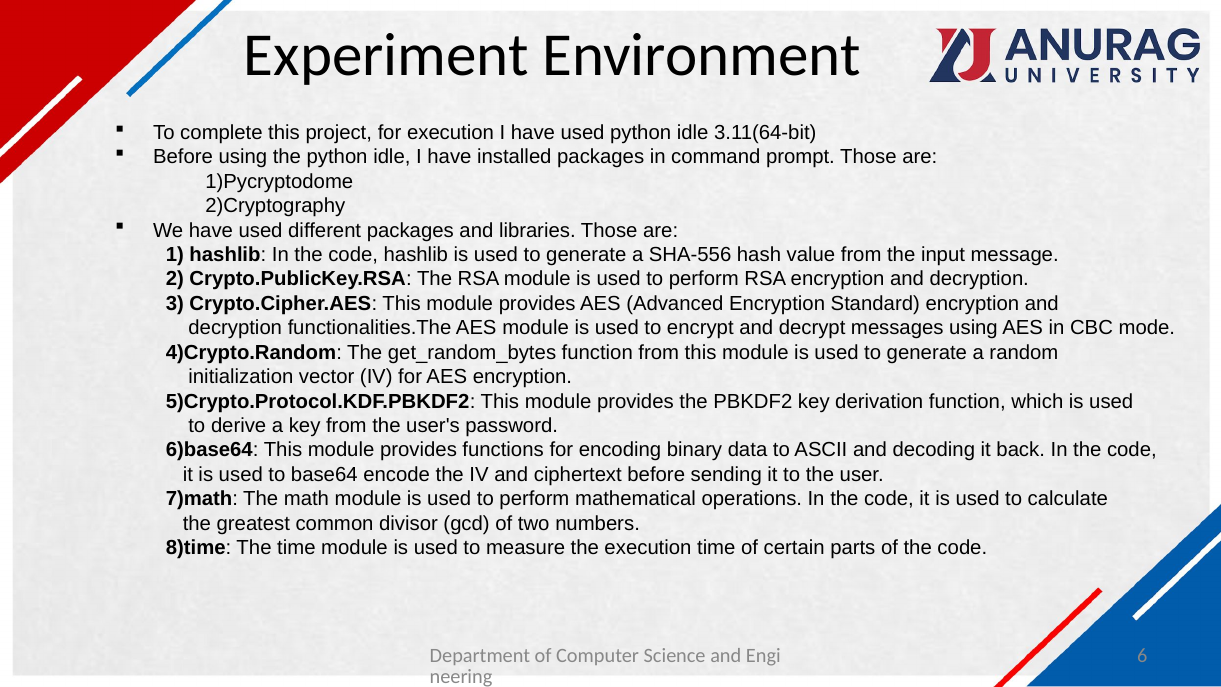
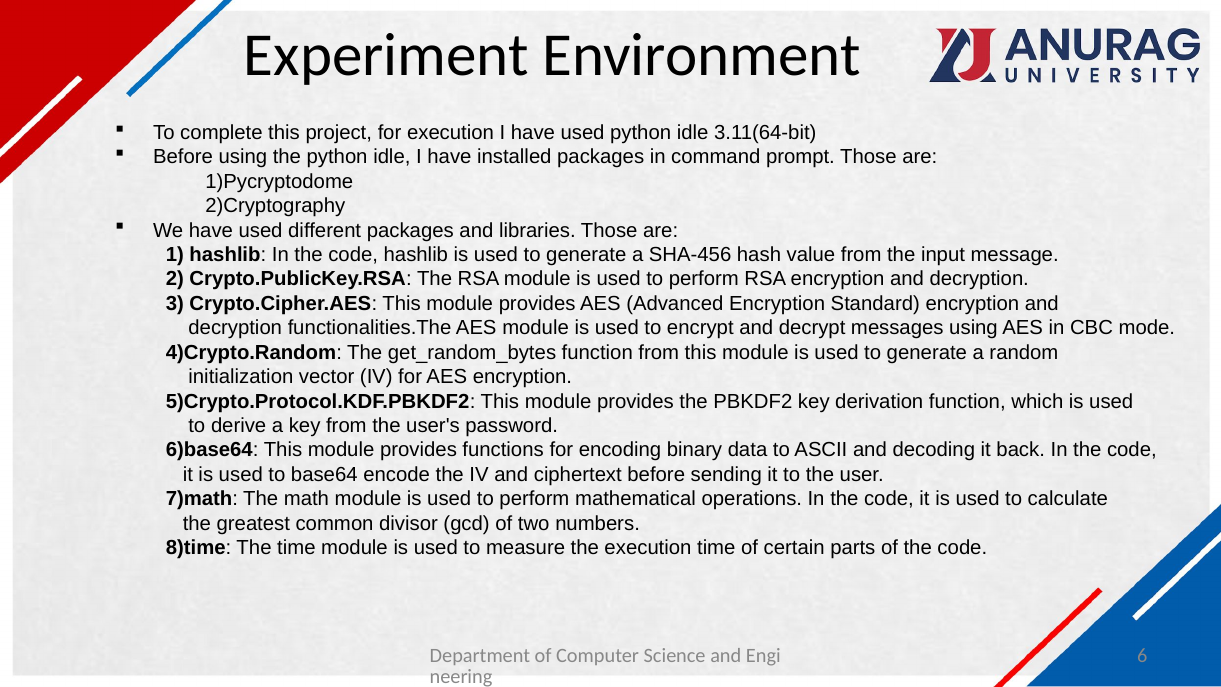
SHA-556: SHA-556 -> SHA-456 (690, 255)
